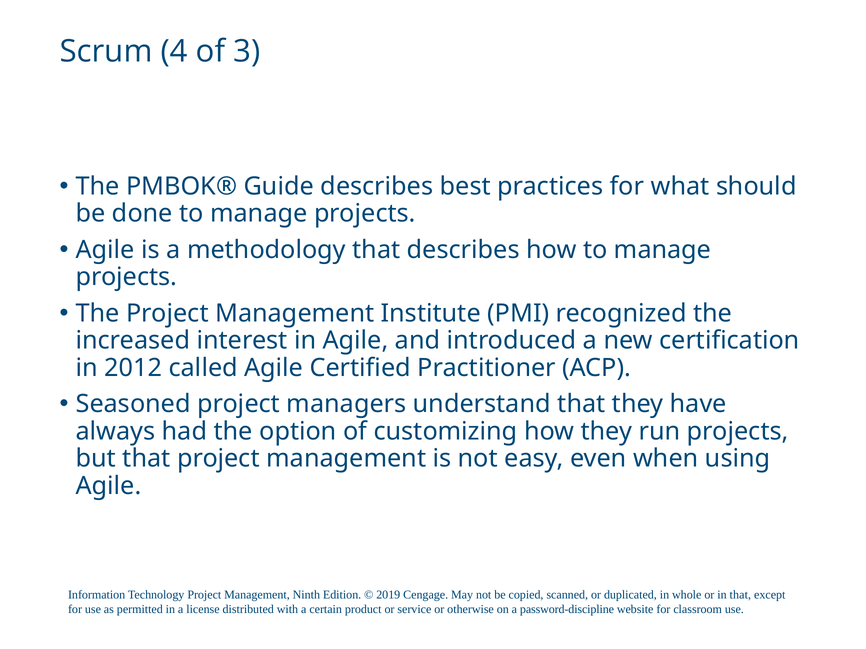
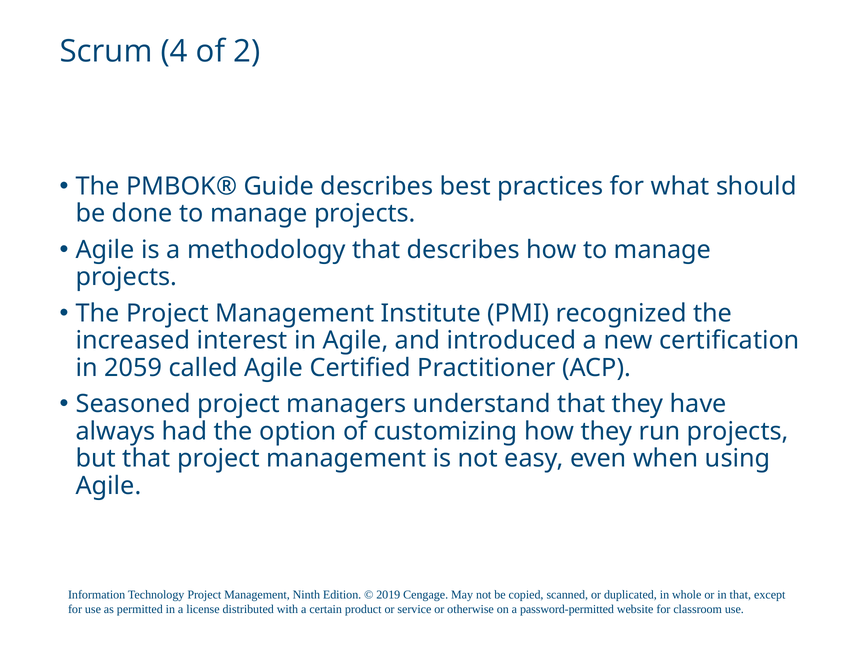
3: 3 -> 2 (247, 51)
2012: 2012 -> 2059 (133, 368)
password-discipline: password-discipline -> password-permitted (567, 610)
